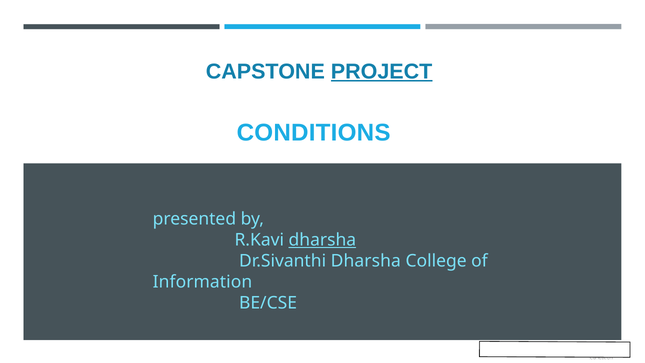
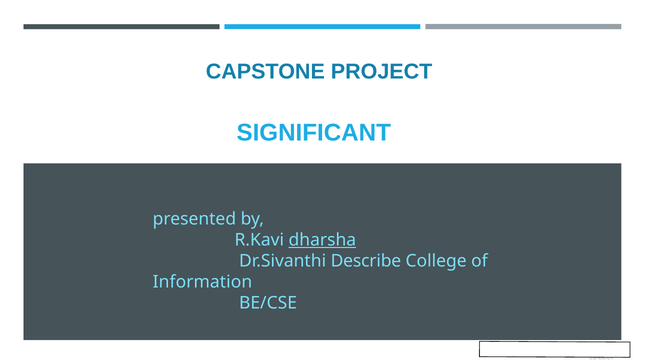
PROJECT underline: present -> none (382, 72)
CONDITIONS: CONDITIONS -> SIGNIFICANT (314, 133)
Dr.Sivanthi Dharsha: Dharsha -> Describe (366, 261)
